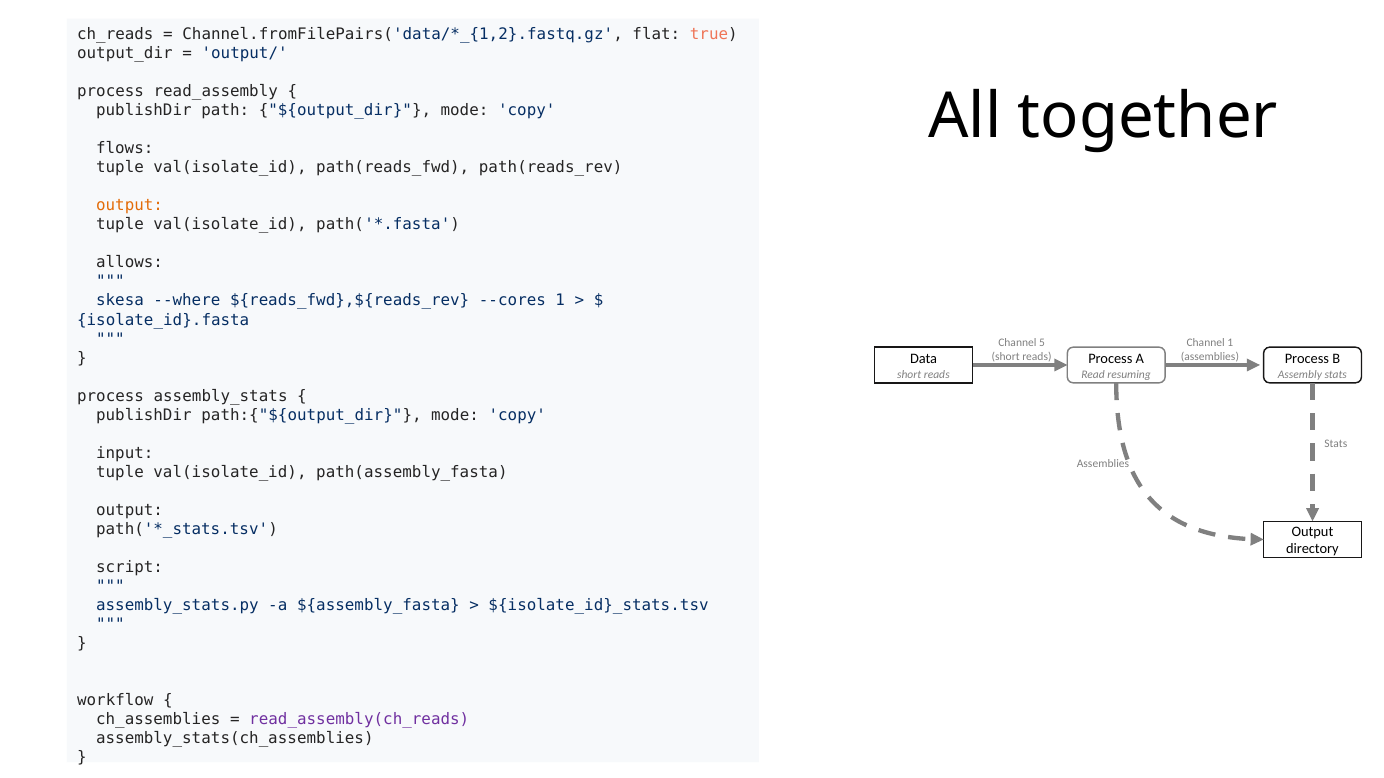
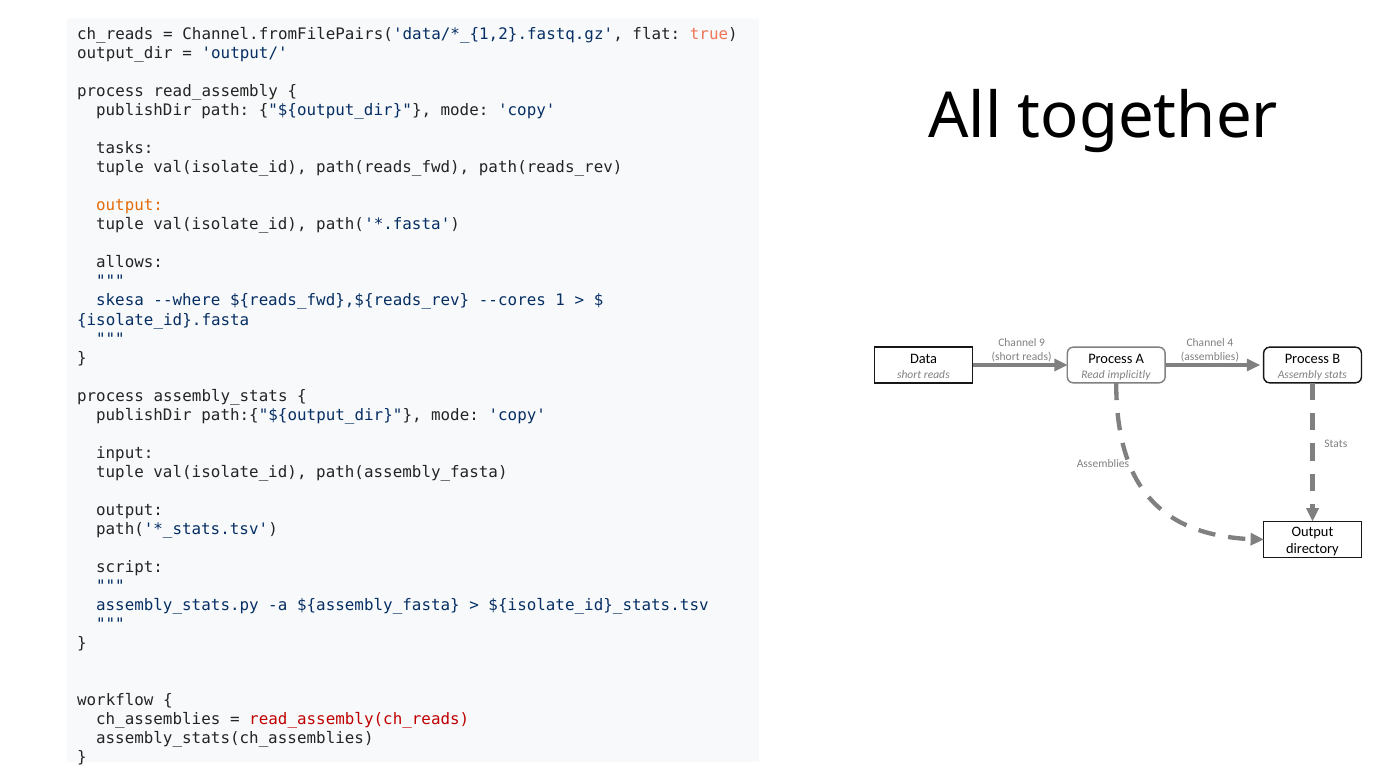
flows: flows -> tasks (125, 149)
5: 5 -> 9 (1042, 343)
Channel 1: 1 -> 4 (1230, 343)
resuming: resuming -> implicitly (1129, 375)
read_assembly(ch_reads colour: purple -> red (359, 720)
